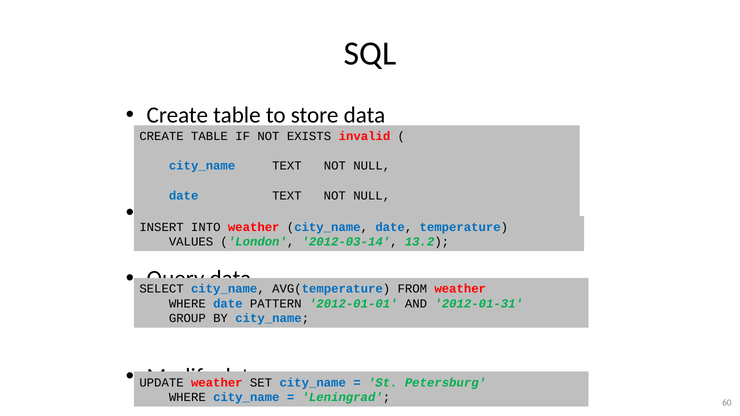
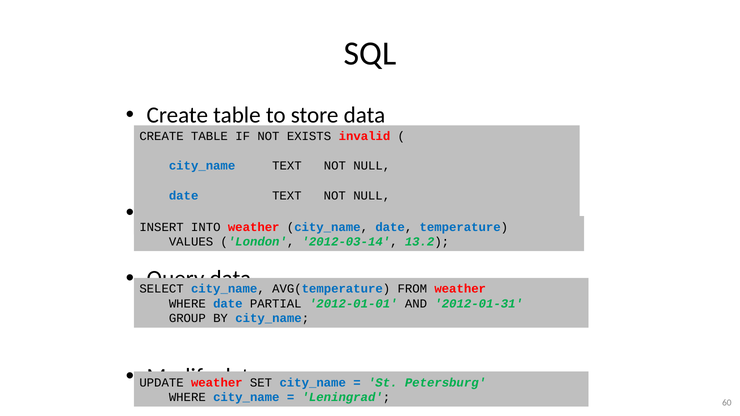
PATTERN: PATTERN -> PARTIAL (276, 304)
